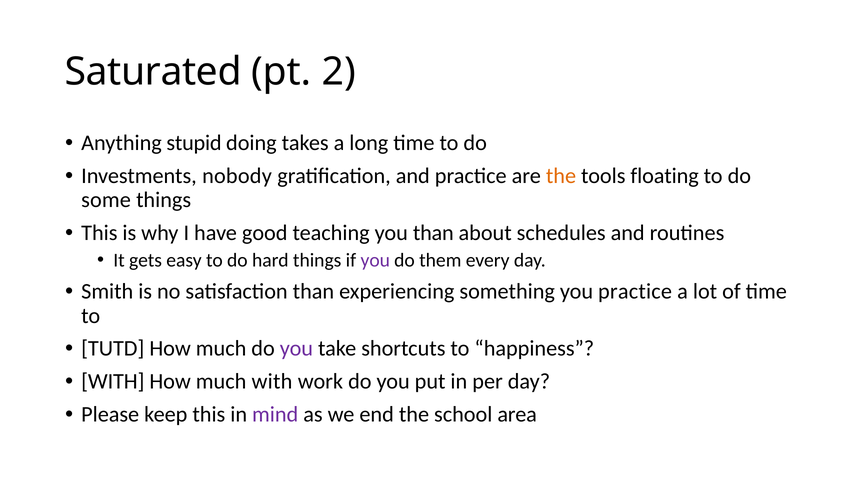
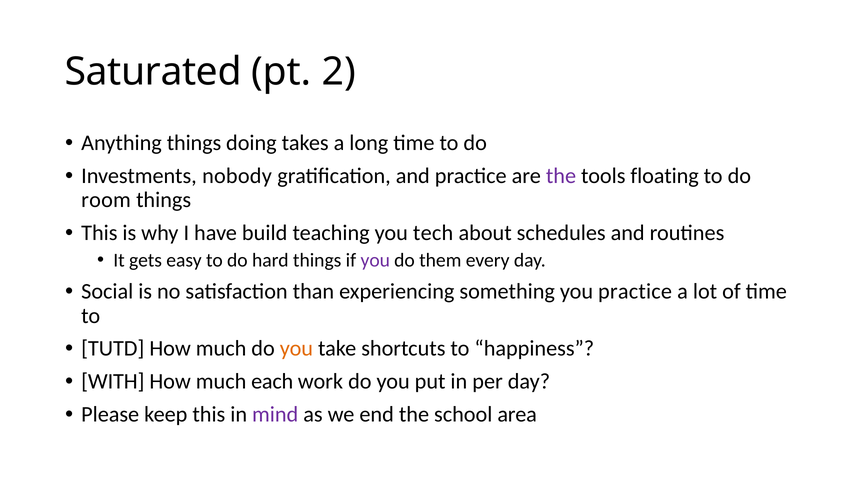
Anything stupid: stupid -> things (194, 143)
the colour: orange -> purple (561, 176)
some: some -> room (106, 200)
good: good -> build (265, 233)
you than: than -> tech (433, 233)
Smith: Smith -> Social (107, 292)
you colour: purple -> orange (296, 349)
much with: with -> each (272, 382)
